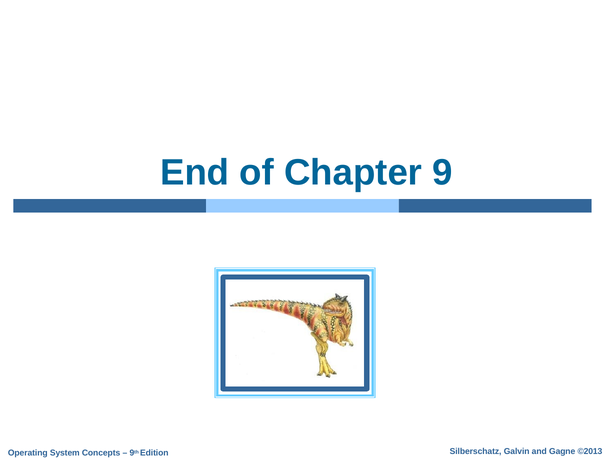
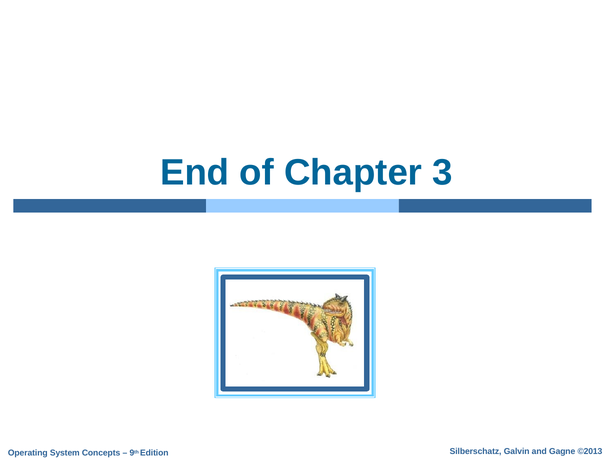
9: 9 -> 3 (442, 173)
